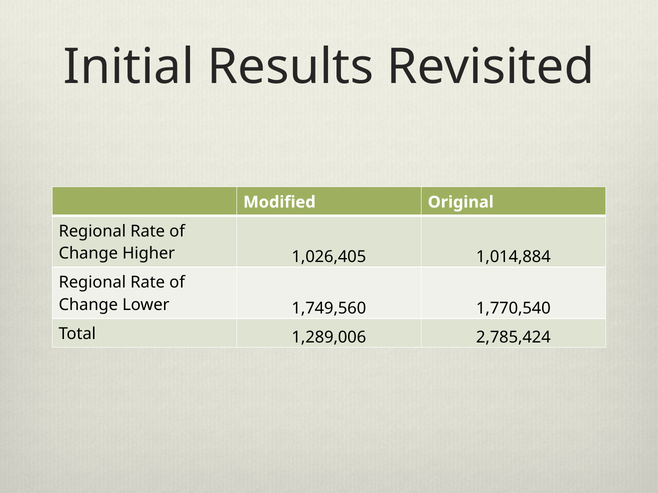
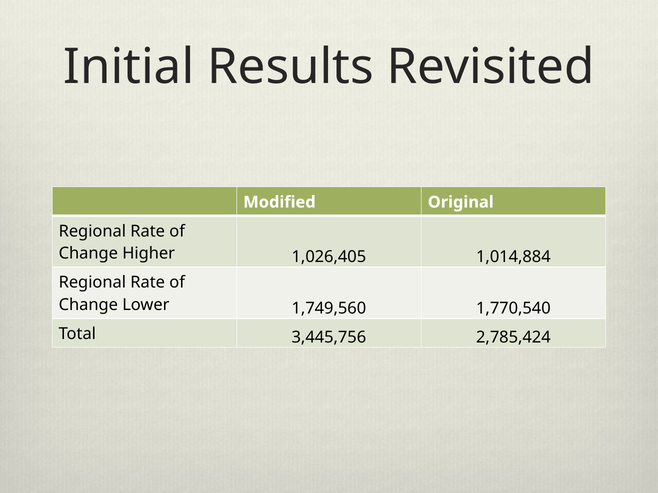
1,289,006: 1,289,006 -> 3,445,756 (329, 337)
